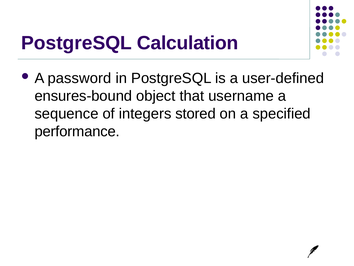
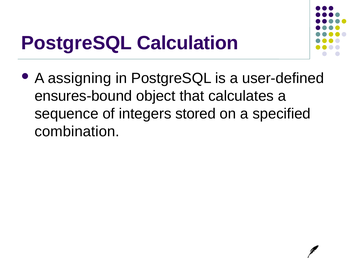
password: password -> assigning (80, 78)
username: username -> calculates (241, 96)
performance: performance -> combination (77, 131)
